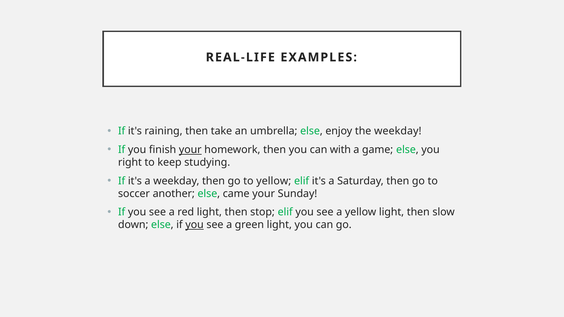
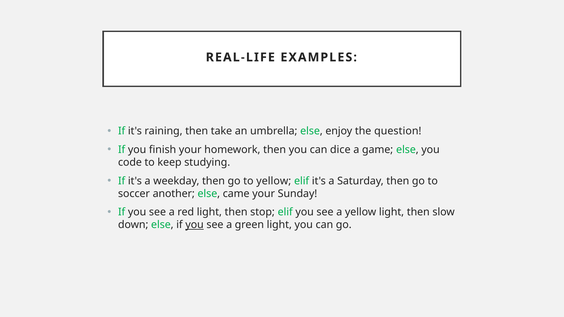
the weekday: weekday -> question (398, 131)
your underline: present -> none (190, 150)
with: with -> dice (340, 150)
right: right -> code (130, 162)
